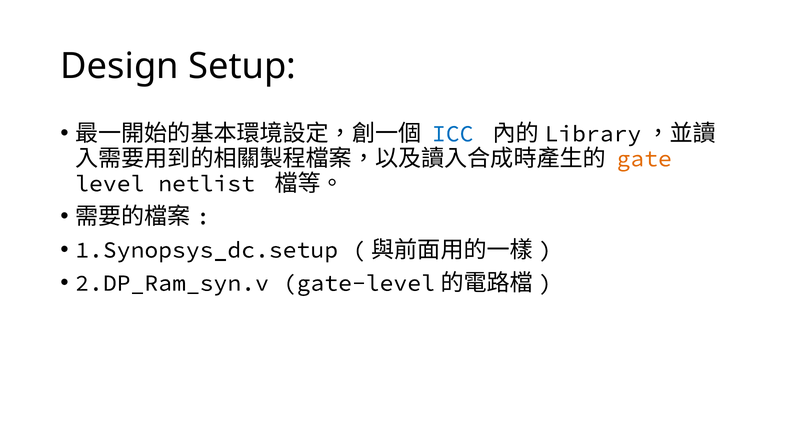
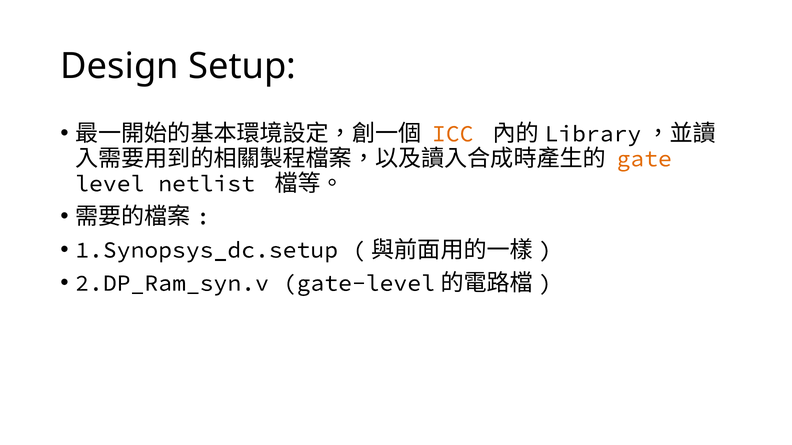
ICC colour: blue -> orange (453, 134)
